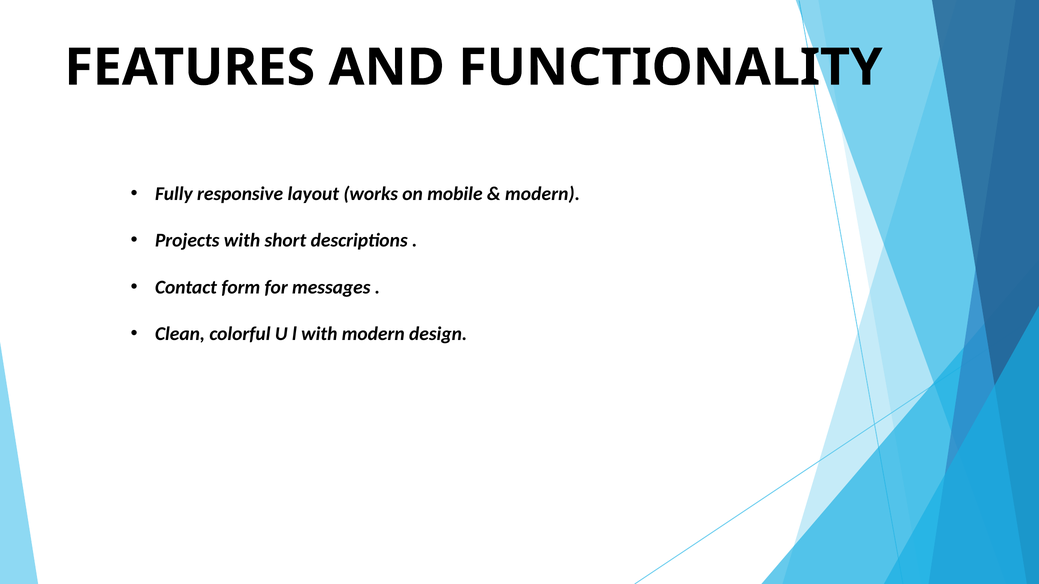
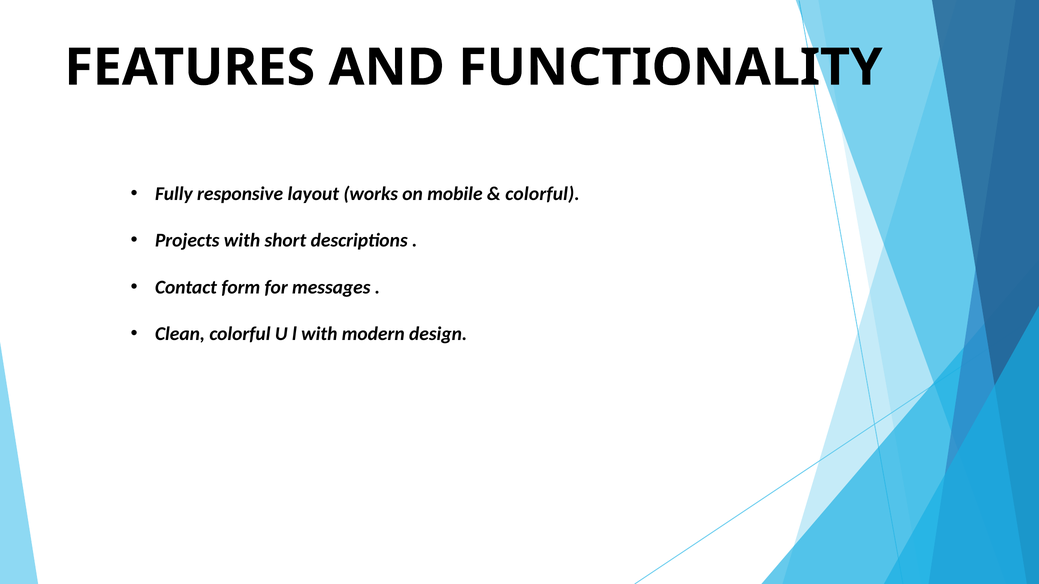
modern: modern -> colorful (542, 194)
